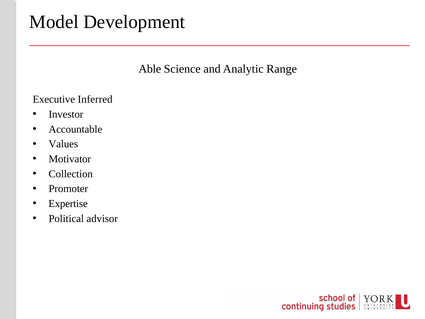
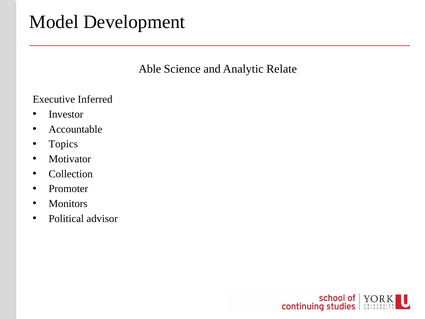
Range: Range -> Relate (282, 69)
Values: Values -> Topics (63, 144)
Expertise: Expertise -> Monitors (68, 204)
